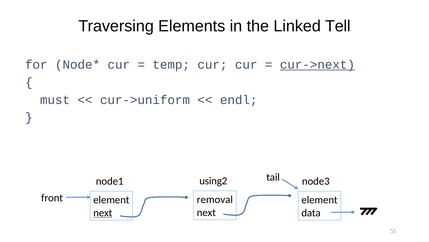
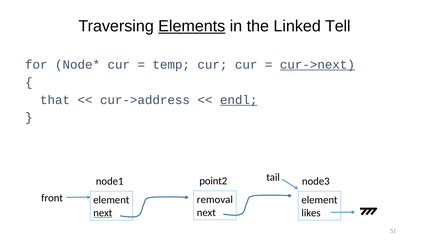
Elements underline: none -> present (192, 26)
must: must -> that (55, 100)
cur->uniform: cur->uniform -> cur->address (145, 100)
endl underline: none -> present (239, 100)
using2: using2 -> point2 (213, 180)
data: data -> likes (311, 212)
